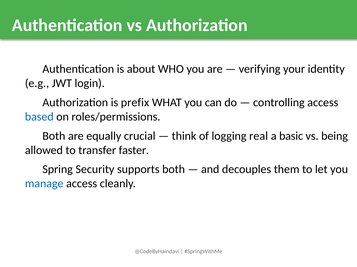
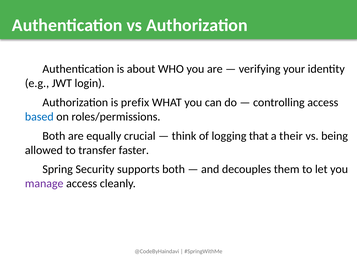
real: real -> that (259, 136)
basic: basic -> their (291, 136)
manage colour: blue -> purple (44, 184)
